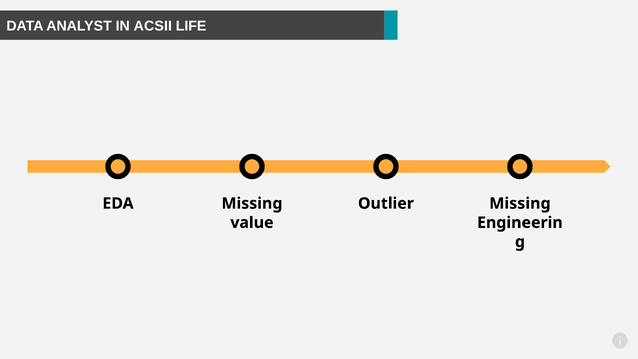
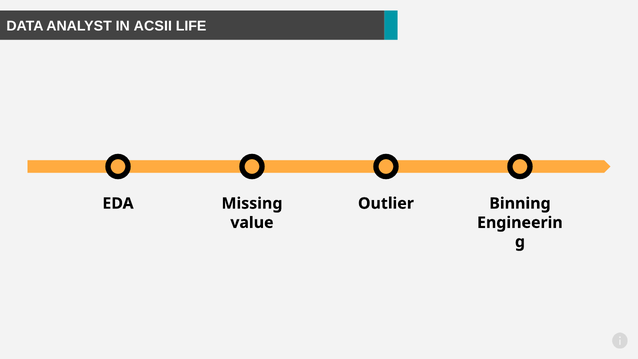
Outlier Missing: Missing -> Binning (520, 203)
